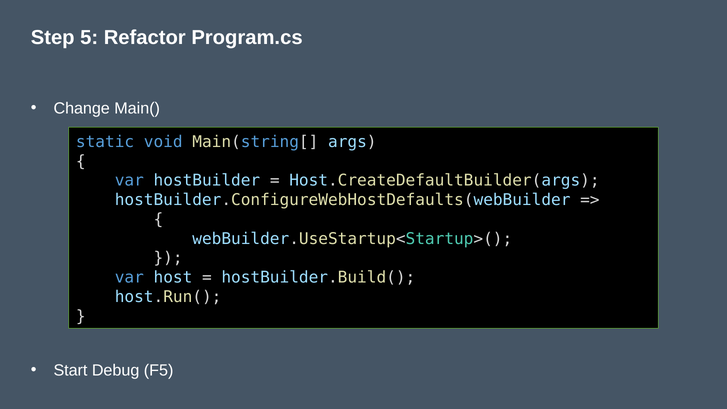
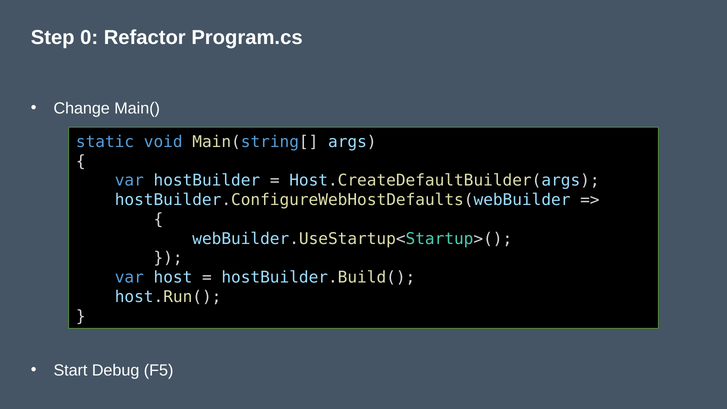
5: 5 -> 0 (89, 38)
